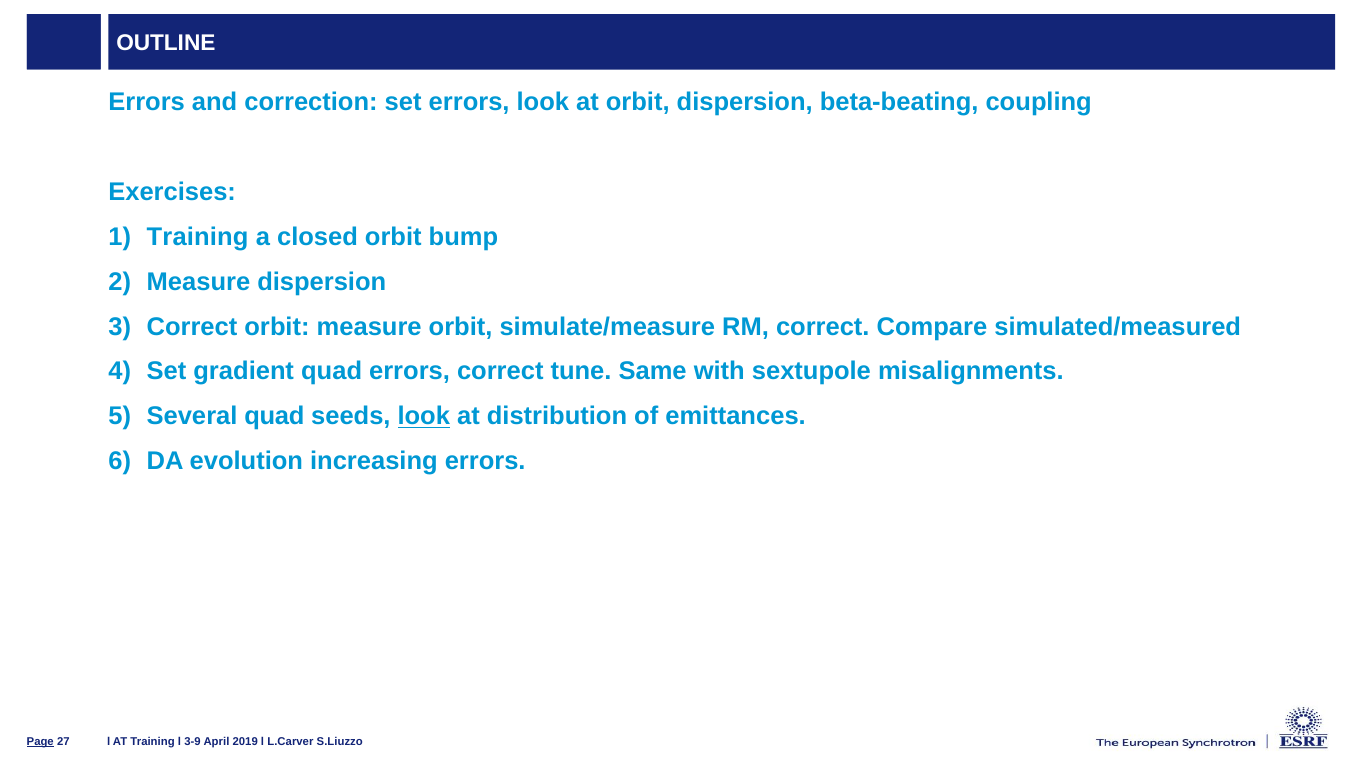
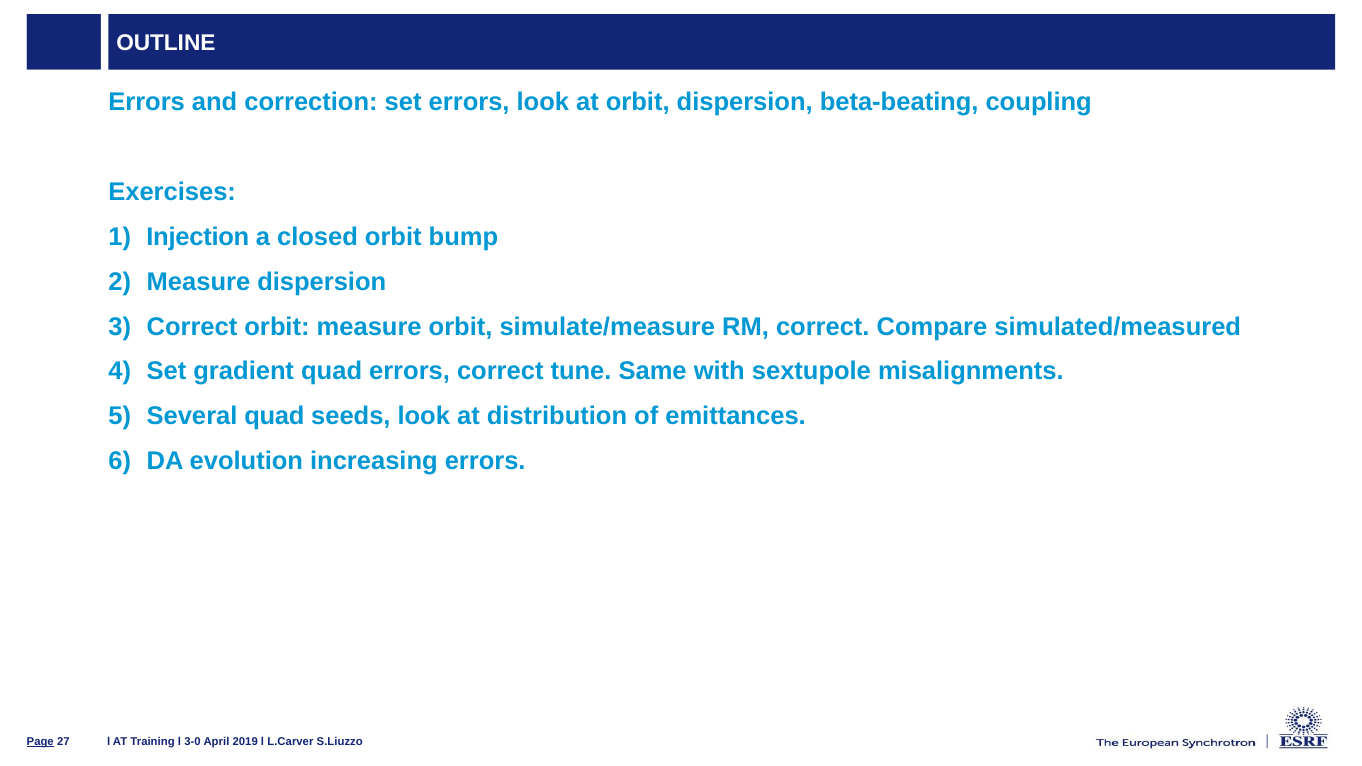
Training: Training -> Injection (198, 237)
look underline: present -> none (424, 416)
3-9: 3-9 -> 3-0 (192, 742)
